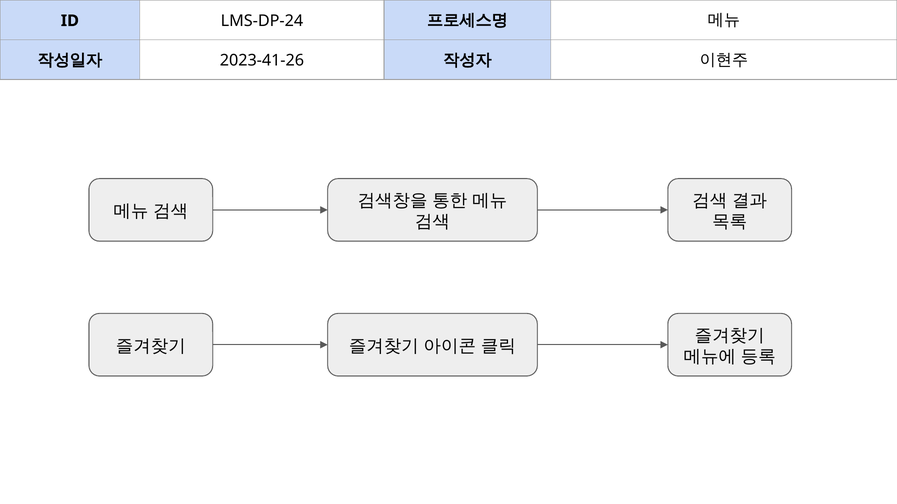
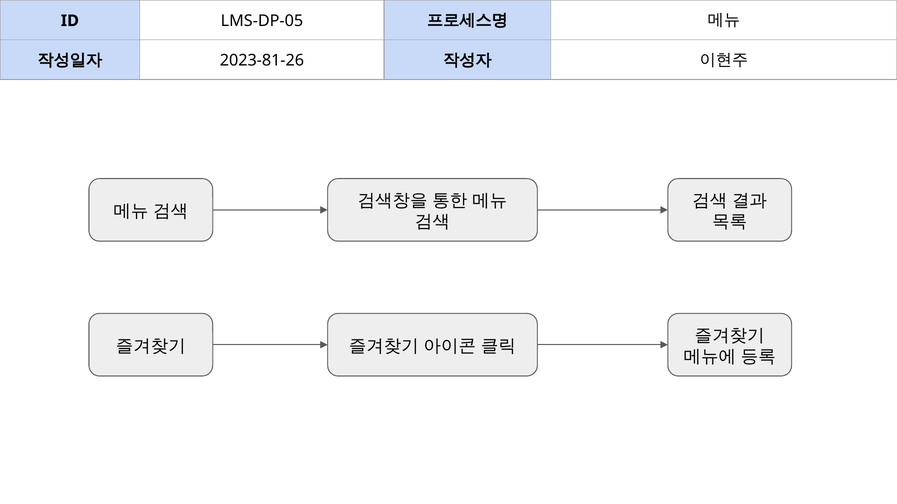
LMS-DP-24: LMS-DP-24 -> LMS-DP-05 (262, 21)
2023-41-26: 2023-41-26 -> 2023-81-26 (262, 61)
